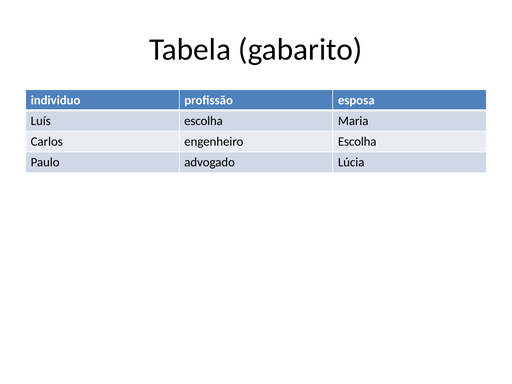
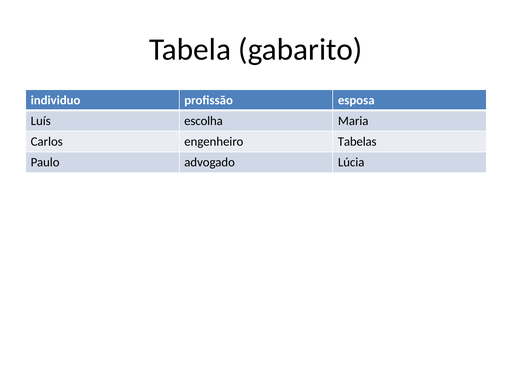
engenheiro Escolha: Escolha -> Tabelas (357, 142)
